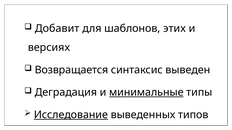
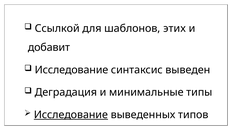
Добавит: Добавит -> Ссылкой (57, 28)
версиях: версиях -> добавит (49, 48)
Возвращается: Возвращается -> Исследование (71, 70)
минимальные underline: present -> none (146, 93)
